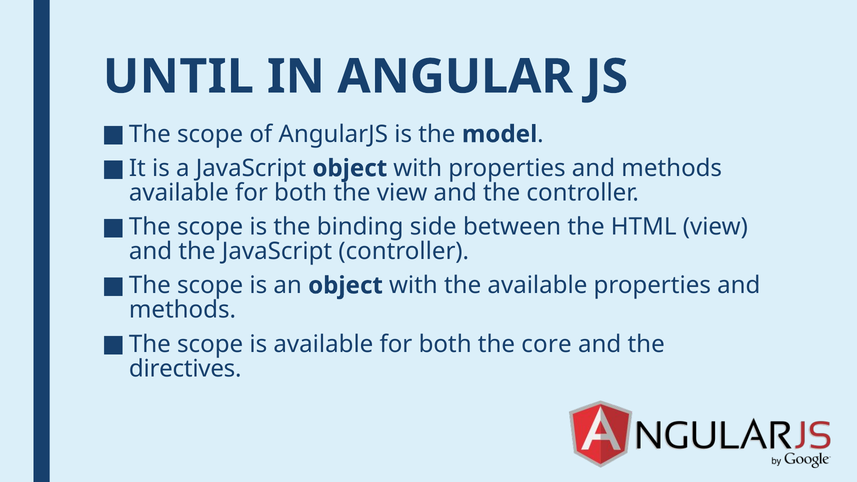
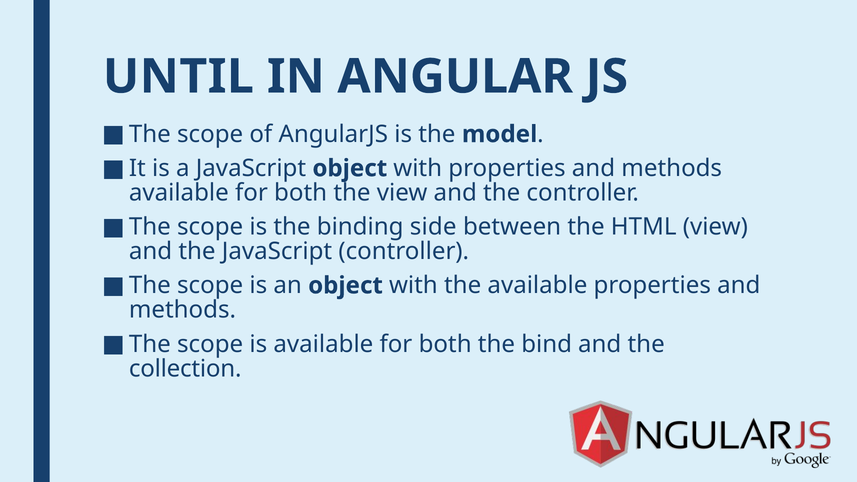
core: core -> bind (547, 344)
directives: directives -> collection (185, 369)
